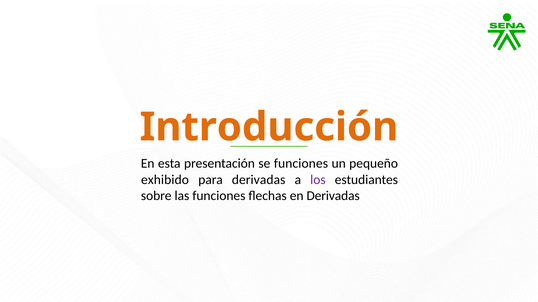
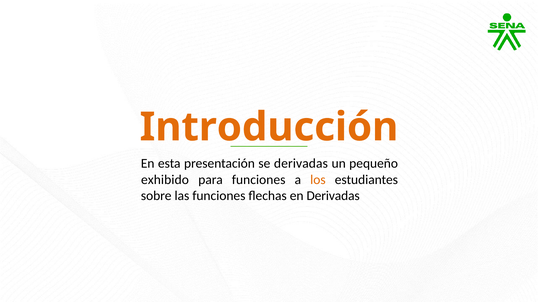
se funciones: funciones -> derivadas (301, 164)
para derivadas: derivadas -> funciones (259, 180)
los colour: purple -> orange (318, 180)
